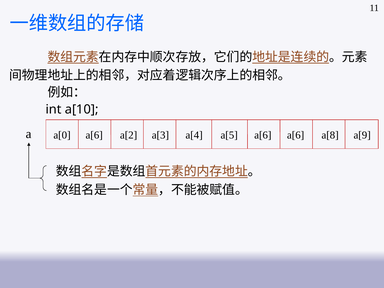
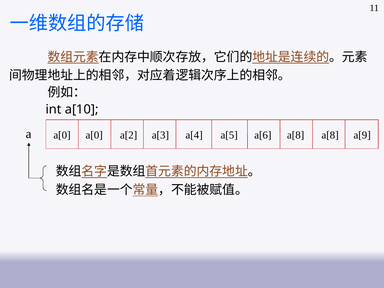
a[0 a[6: a[6 -> a[0 (94, 135)
a[6 a[6: a[6 -> a[8 (296, 135)
